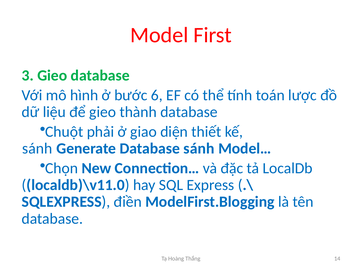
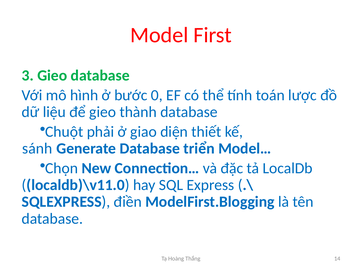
6: 6 -> 0 (157, 95)
Database sánh: sánh -> triển (199, 149)
